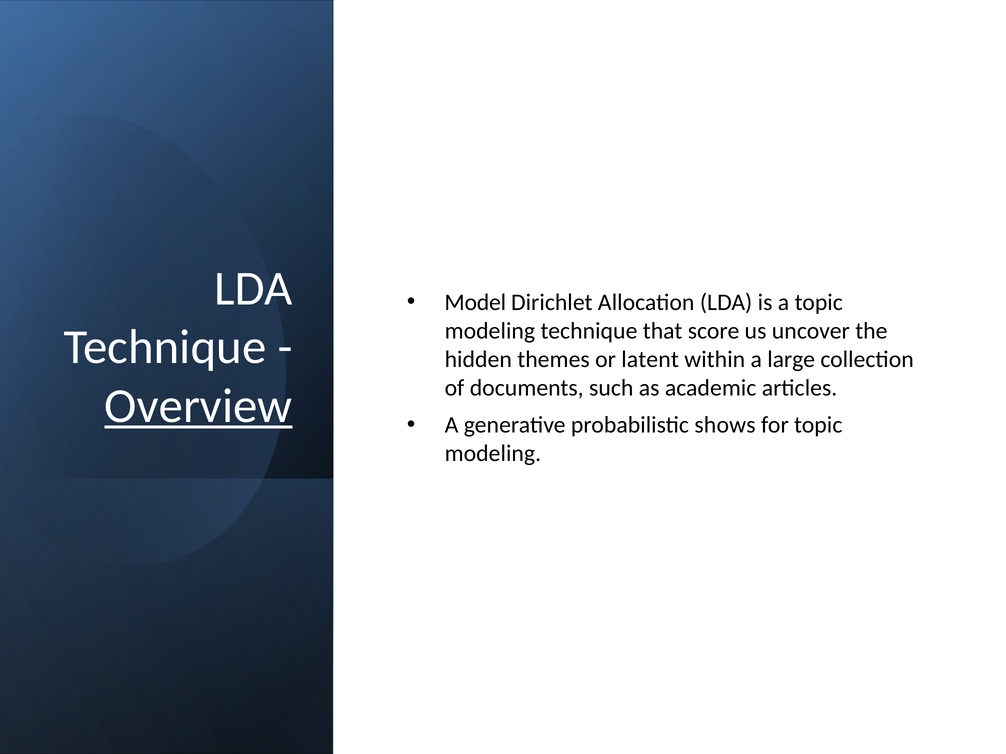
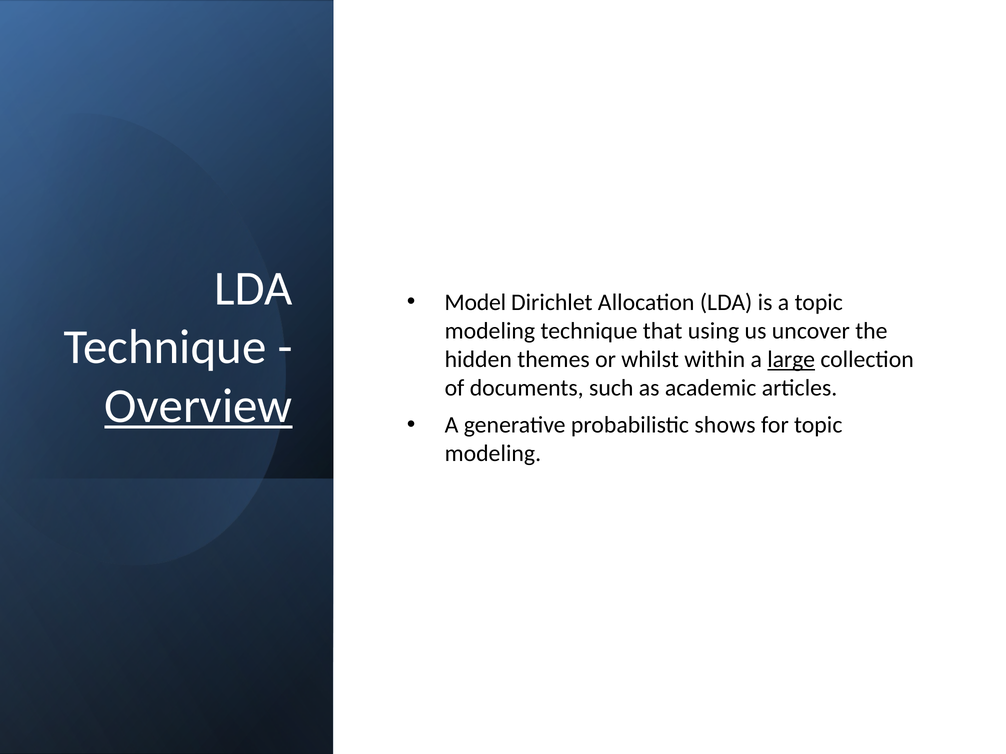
score: score -> using (714, 331)
latent: latent -> whilst (650, 360)
large underline: none -> present (791, 360)
